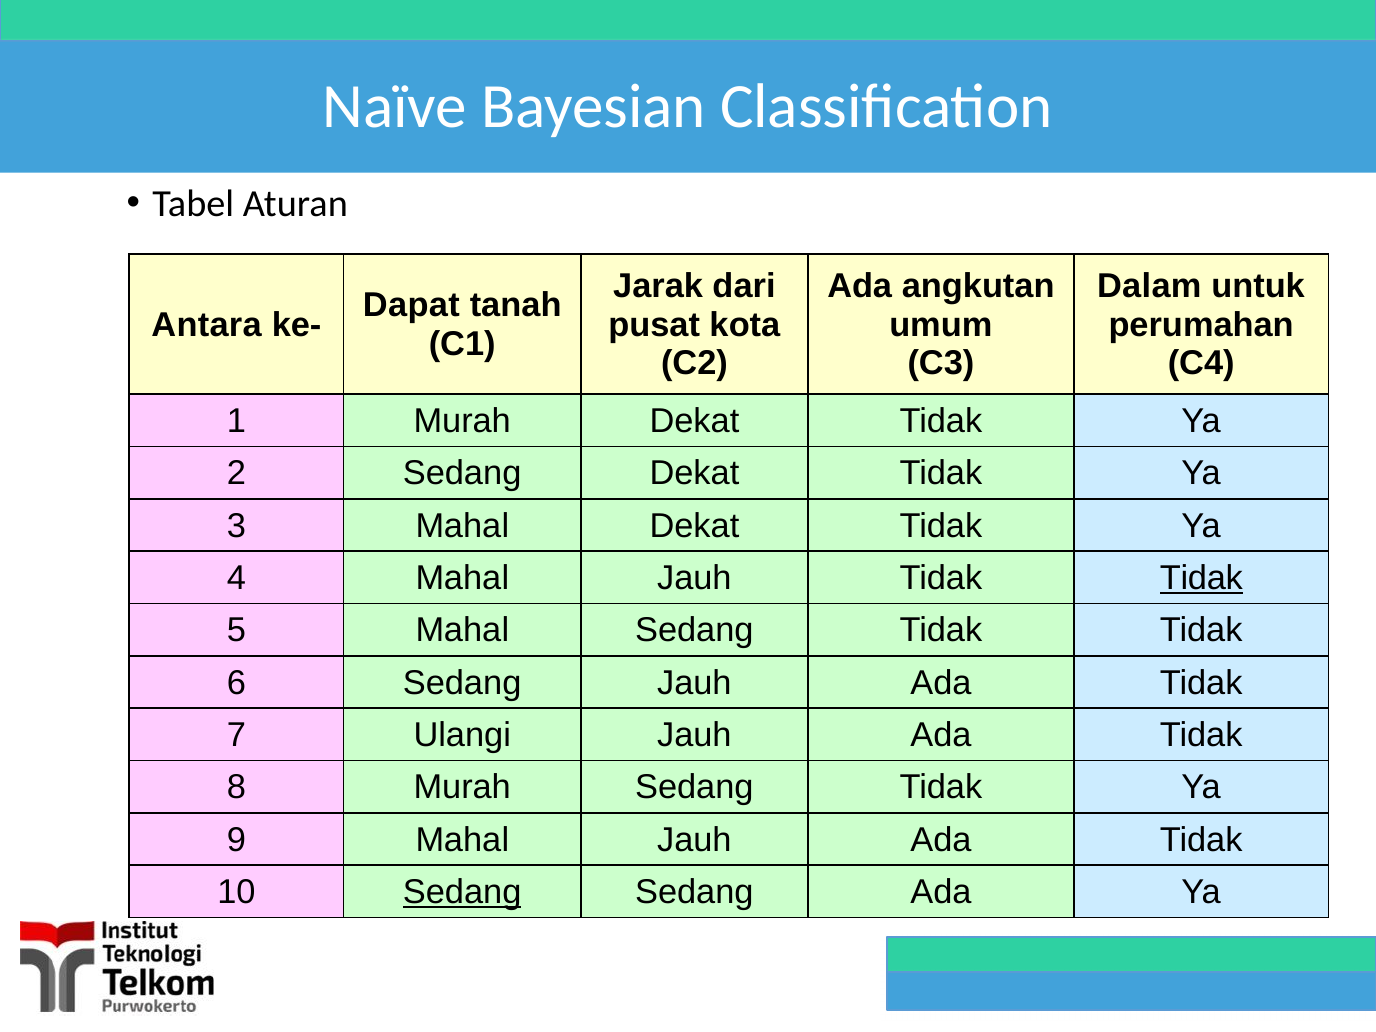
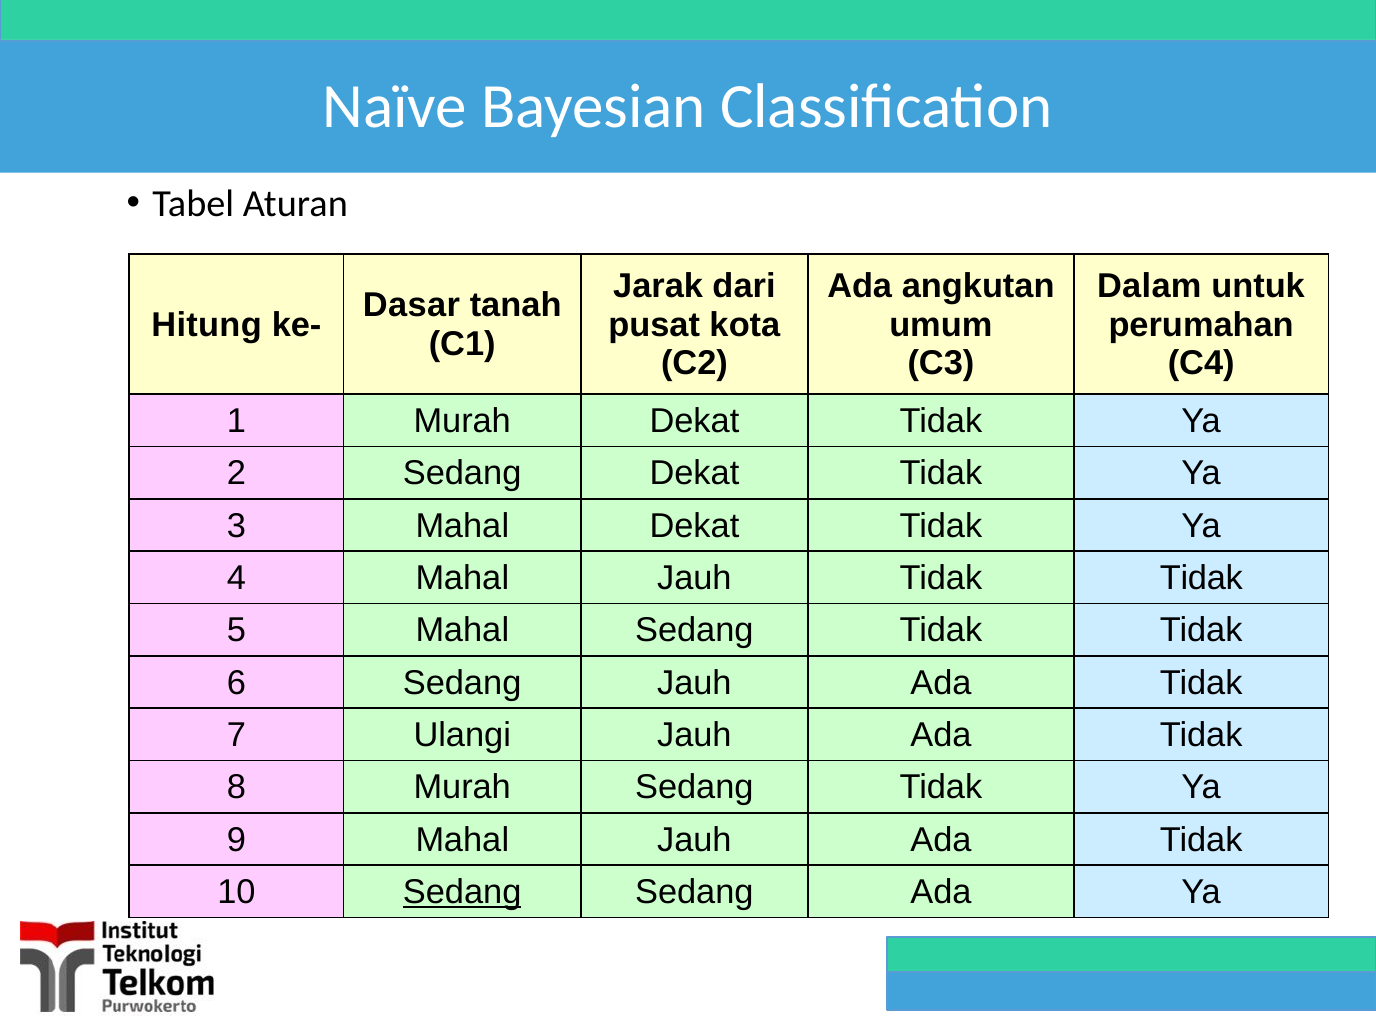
Dapat: Dapat -> Dasar (411, 306)
Antara: Antara -> Hitung (207, 325)
Tidak underline: present -> none (1201, 578)
